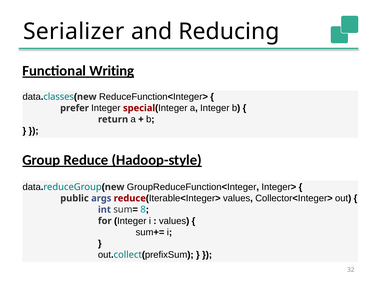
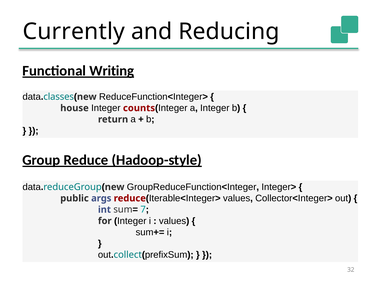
Serializer: Serializer -> Currently (74, 31)
prefer: prefer -> house (74, 108)
special: special -> counts (139, 108)
8: 8 -> 7 (143, 209)
